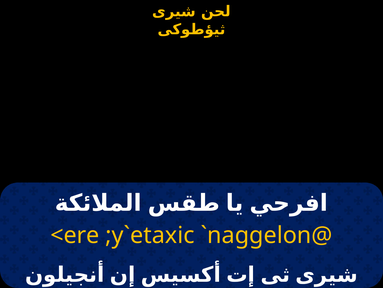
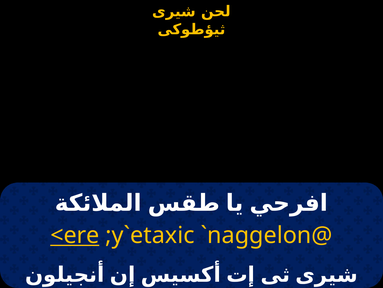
<ere underline: none -> present (75, 235)
